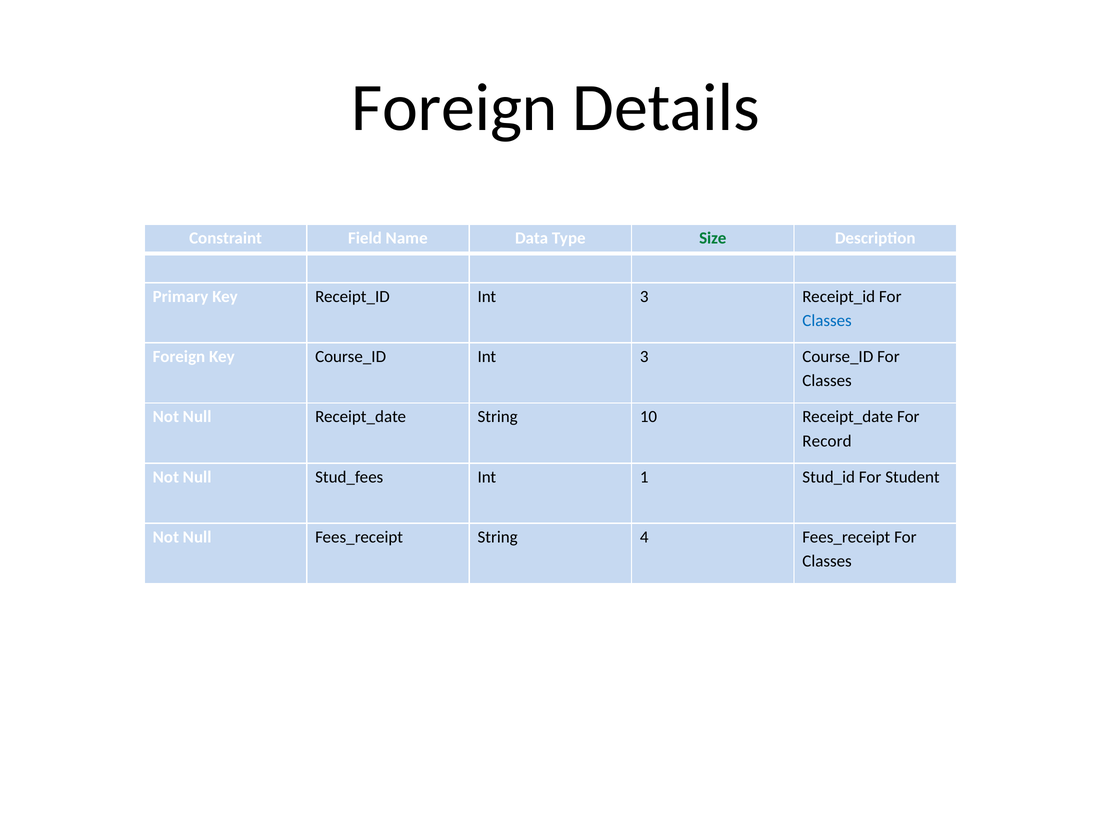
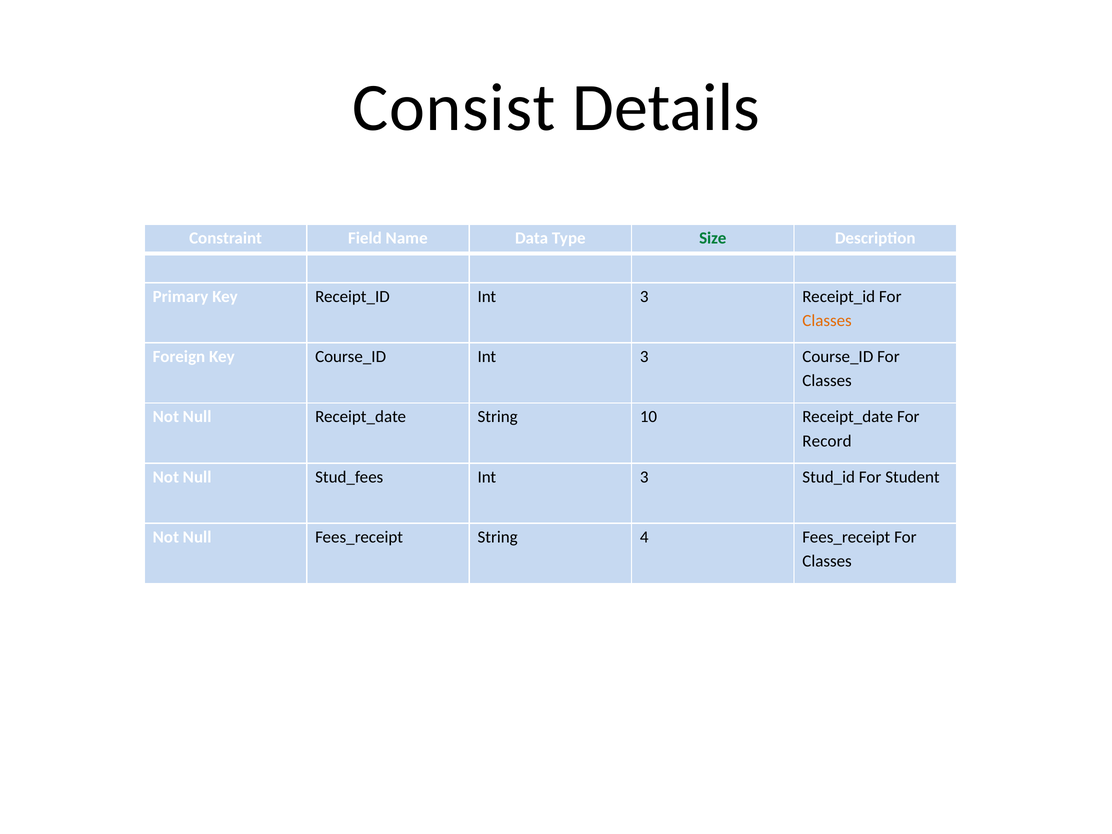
Foreign: Foreign -> Consist (454, 108)
Classes colour: blue -> orange (827, 321)
1: 1 -> 3 (644, 477)
